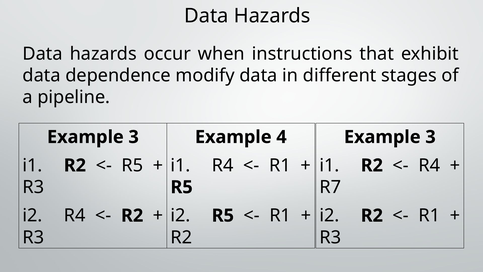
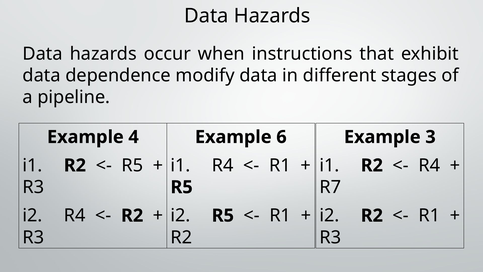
3: 3 -> 4 (134, 137)
4: 4 -> 6 (281, 137)
